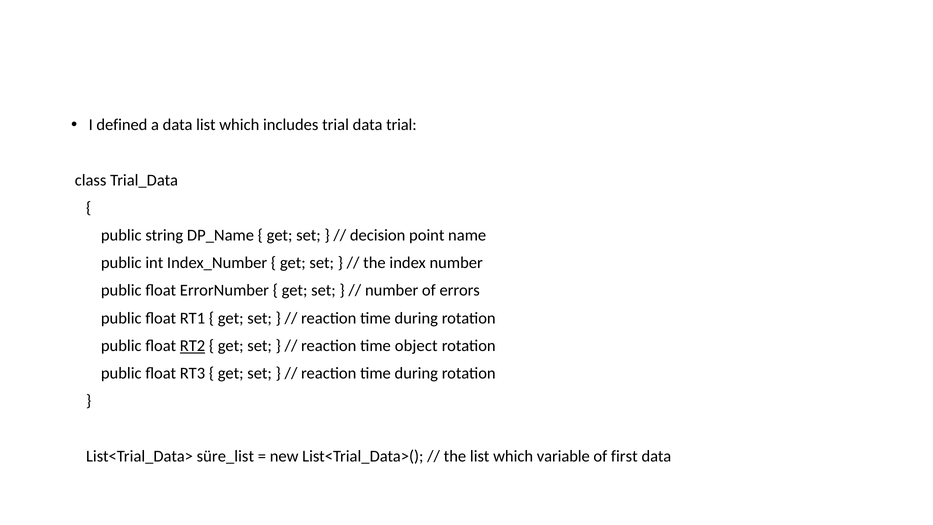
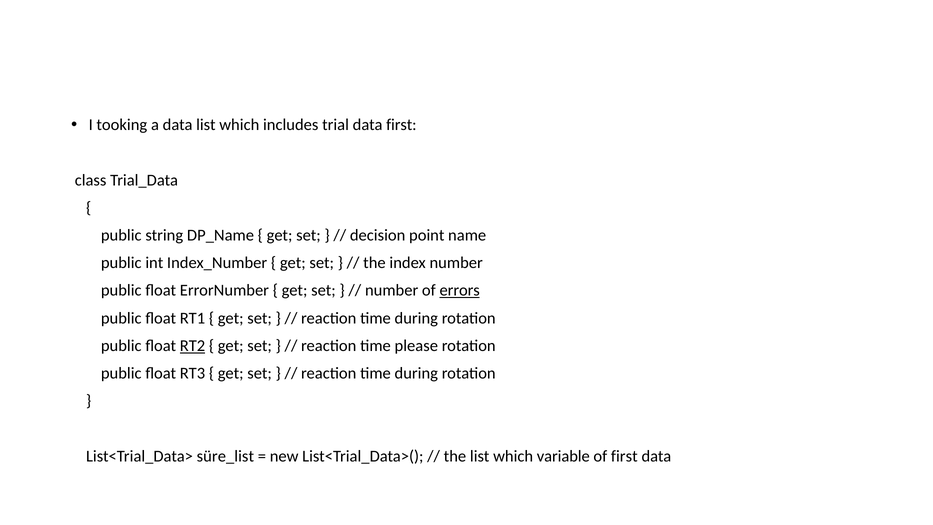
defined: defined -> tooking (122, 125)
data trial: trial -> first (401, 125)
errors underline: none -> present (460, 290)
object: object -> please (416, 346)
